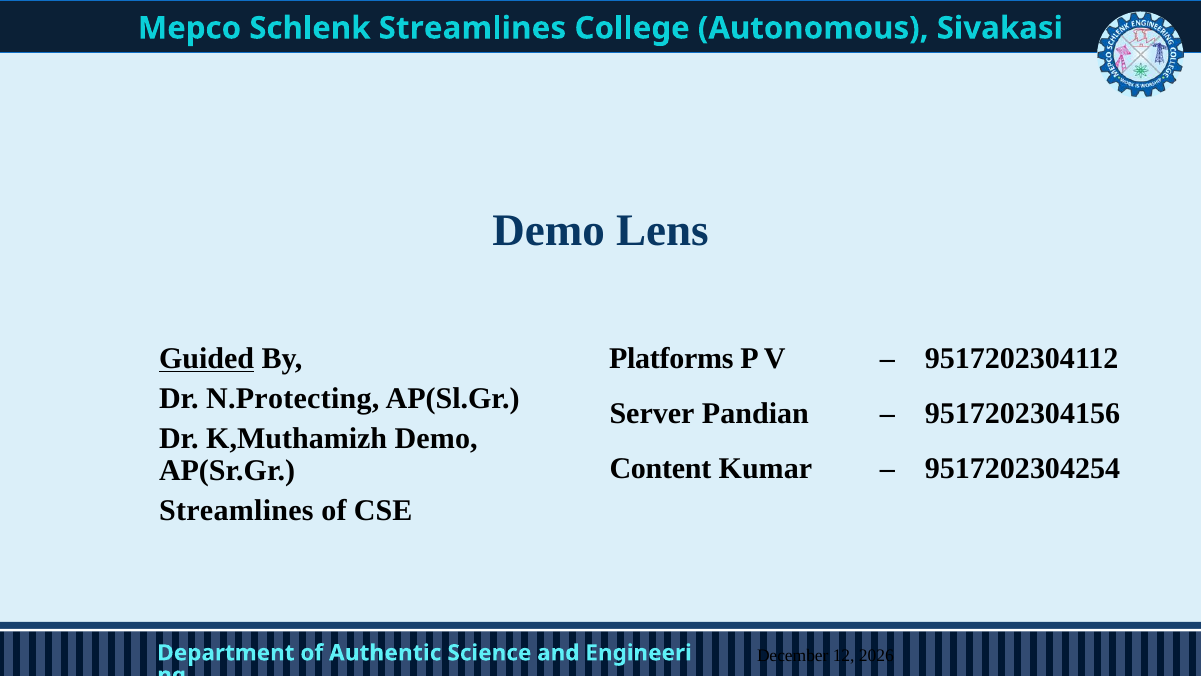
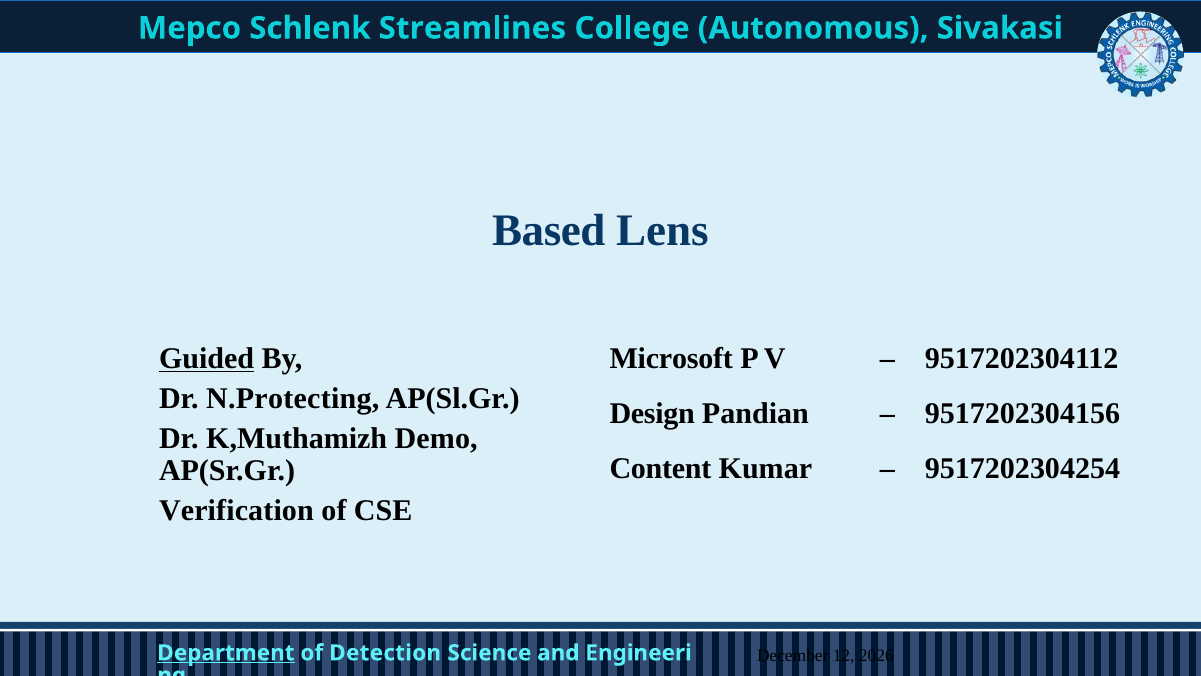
Demo: Demo -> Based (549, 231)
Platforms: Platforms -> Microsoft (671, 358)
Server: Server -> Design (652, 413)
Streamlines: Streamlines -> Verification (236, 511)
Department underline: none -> present (226, 653)
Authentic: Authentic -> Detection (385, 653)
